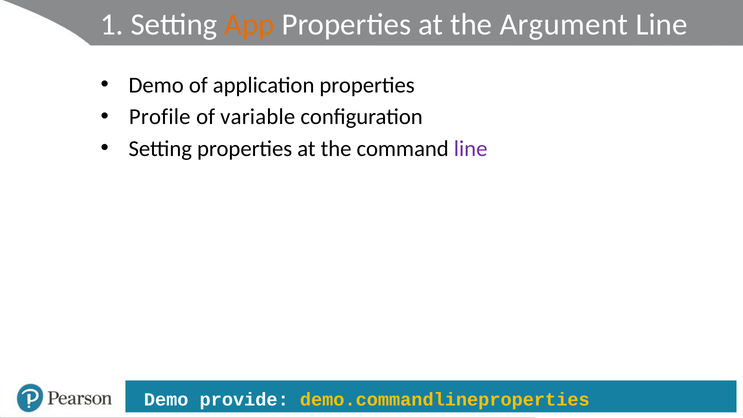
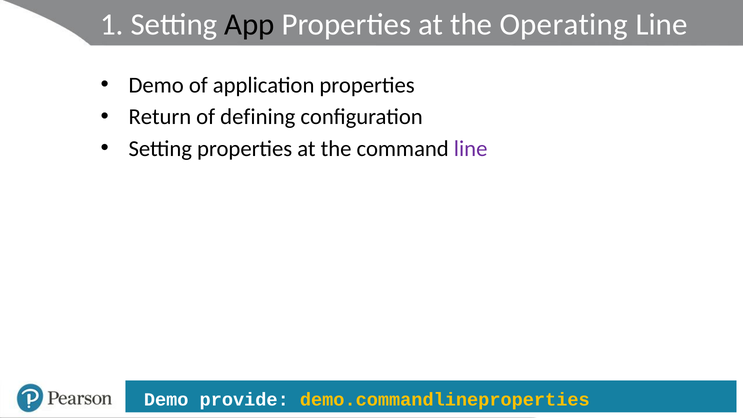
App colour: orange -> black (250, 25)
Argument: Argument -> Operating (564, 25)
Profile: Profile -> Return (160, 117)
variable: variable -> defining (258, 117)
